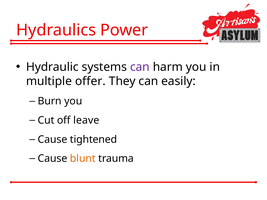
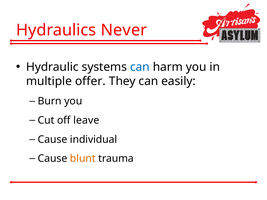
Power: Power -> Never (124, 30)
can colour: purple -> blue (140, 67)
tightened: tightened -> individual (94, 140)
